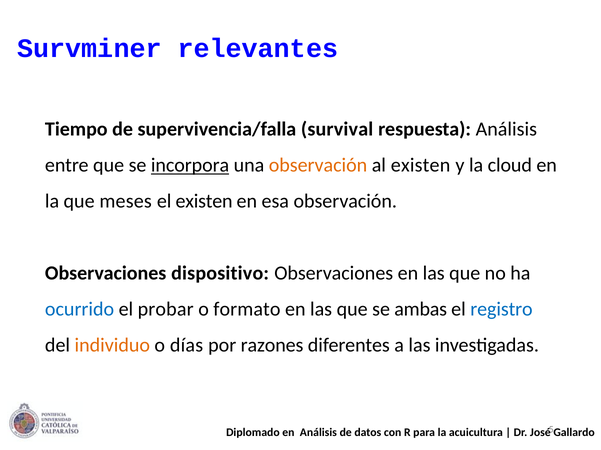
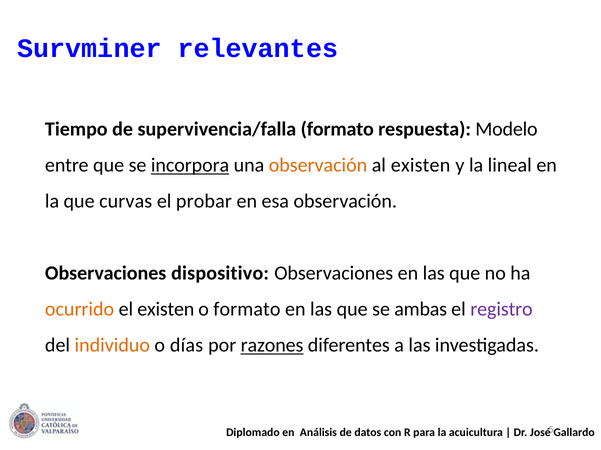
supervivencia/falla survival: survival -> formato (337, 130)
respuesta Análisis: Análisis -> Modelo (506, 130)
cloud: cloud -> lineal (510, 166)
meses: meses -> curvas (126, 202)
el existen: existen -> probar (204, 202)
ocurrido colour: blue -> orange (80, 310)
el probar: probar -> existen (166, 310)
registro colour: blue -> purple (502, 310)
razones underline: none -> present (272, 346)
